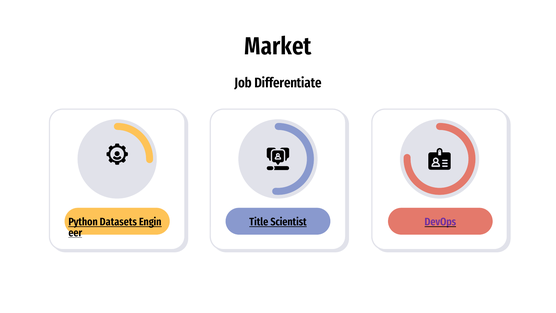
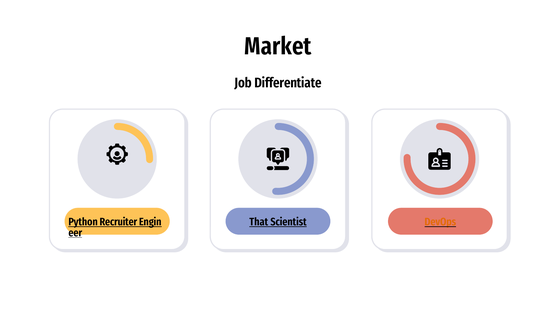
Datasets: Datasets -> Recruiter (118, 222)
Title: Title -> That (259, 222)
DevOps colour: purple -> orange (440, 222)
